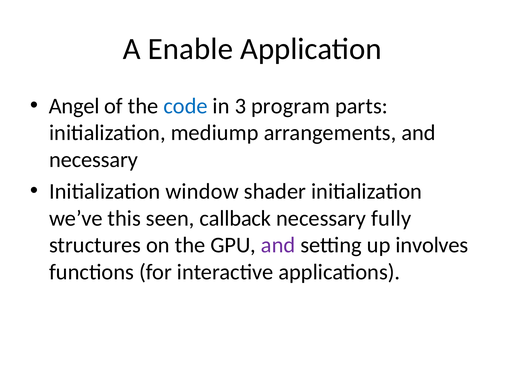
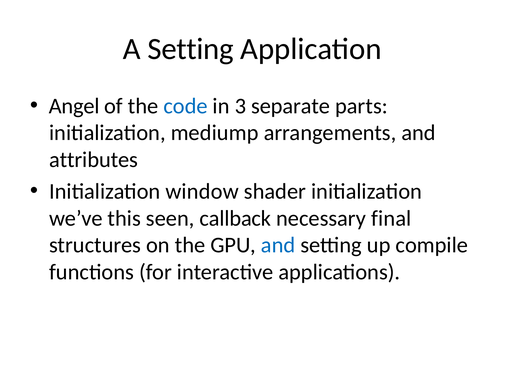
A Enable: Enable -> Setting (191, 49)
program: program -> separate (291, 106)
necessary: necessary -> attributes (94, 160)
fully: fully -> final (391, 218)
and colour: purple -> blue (278, 245)
involves: involves -> compile (432, 245)
